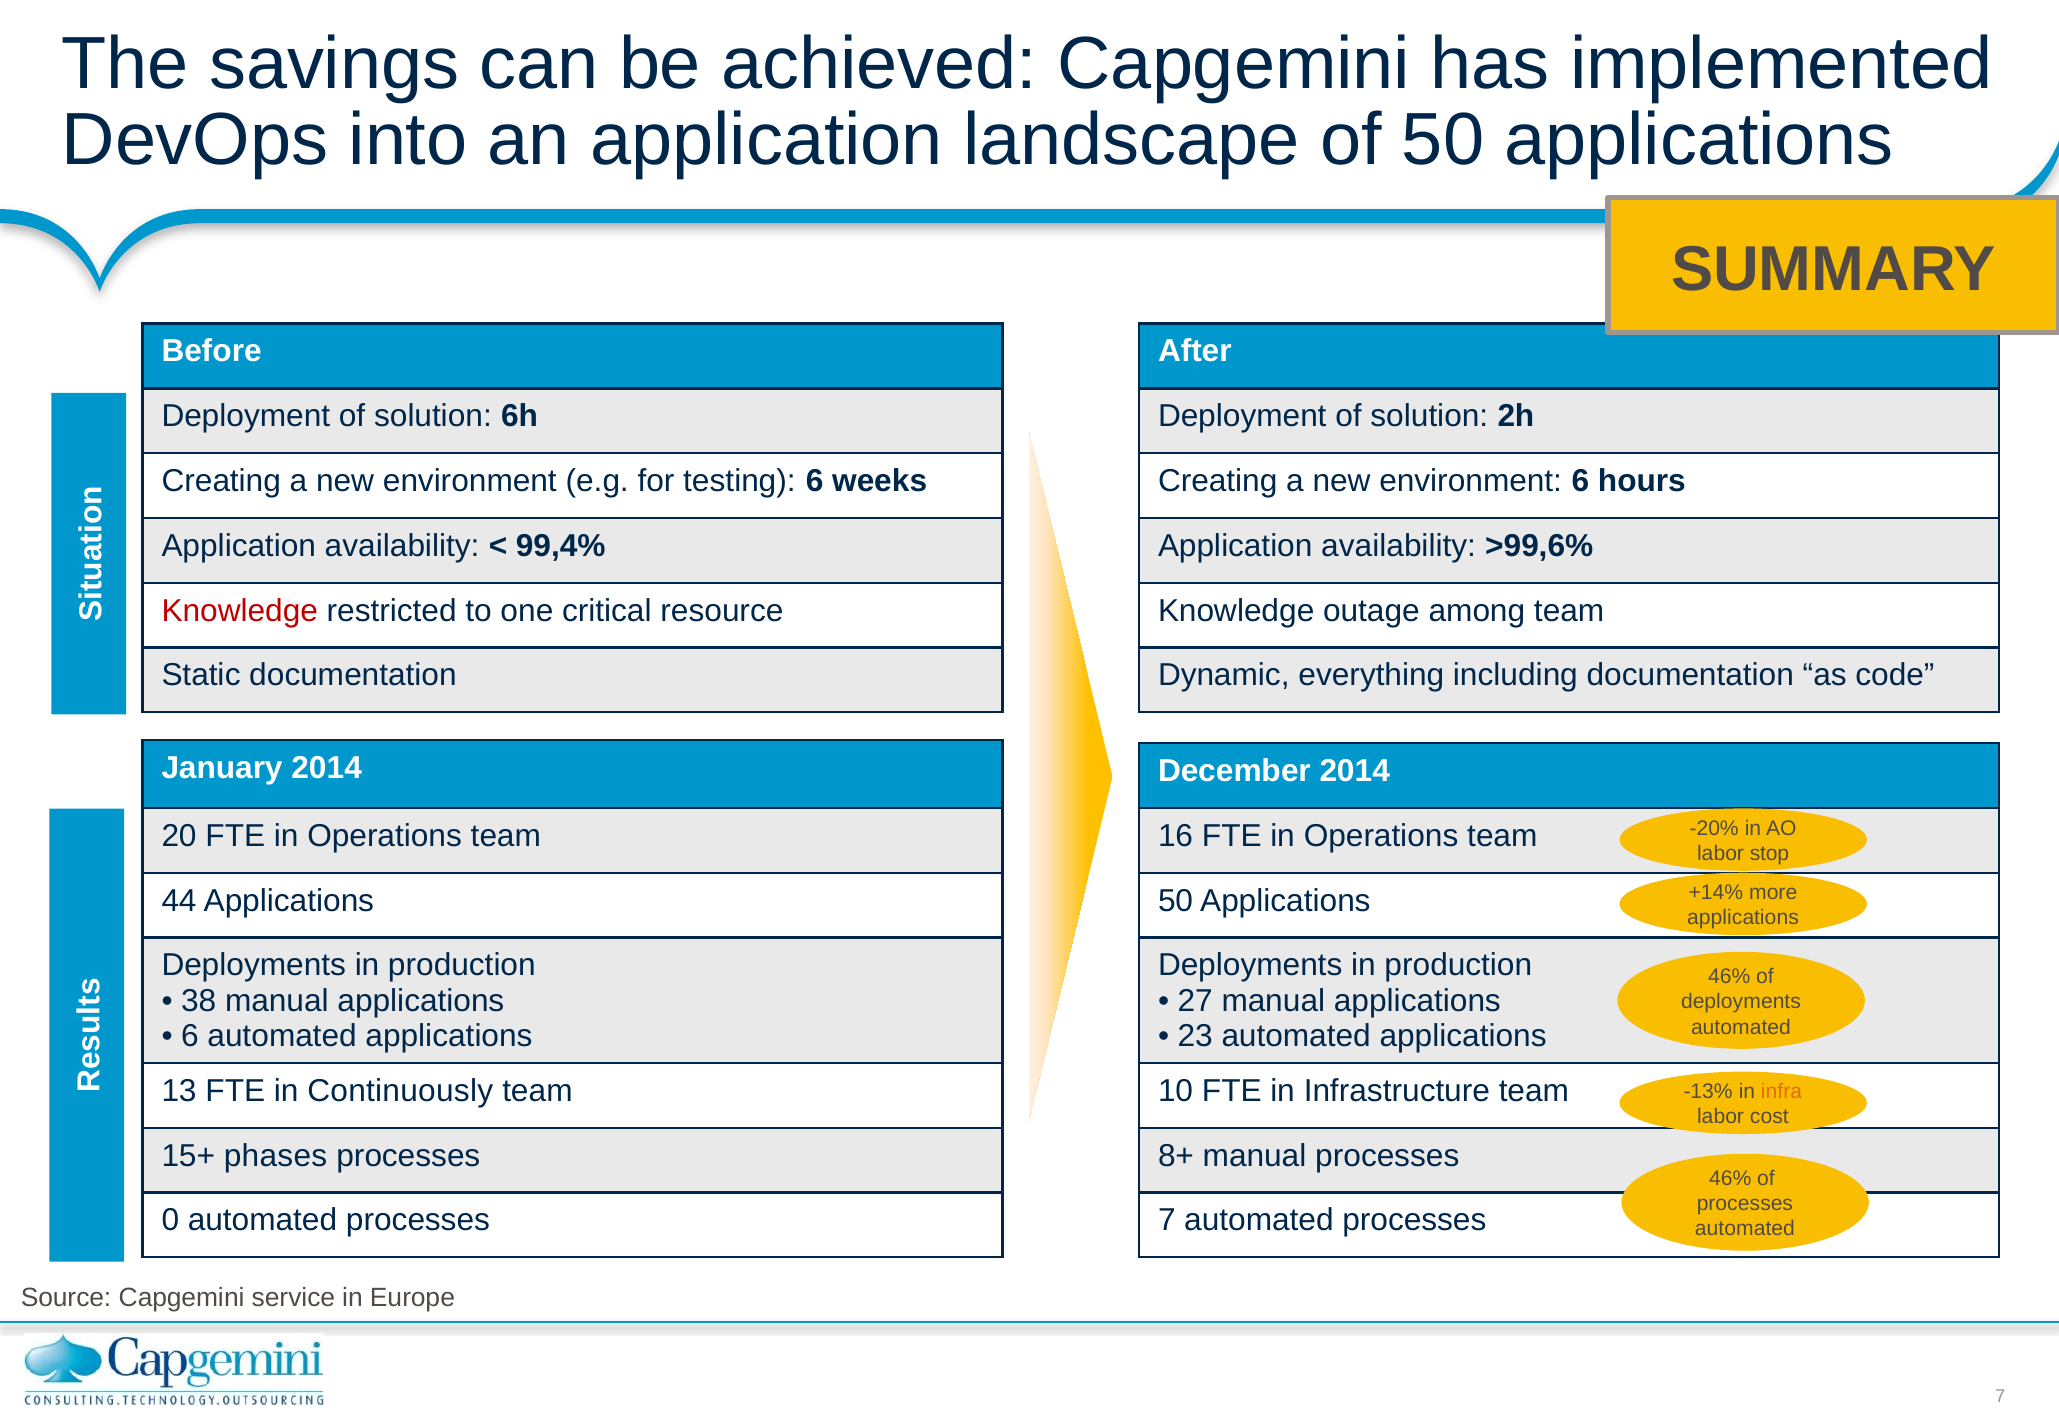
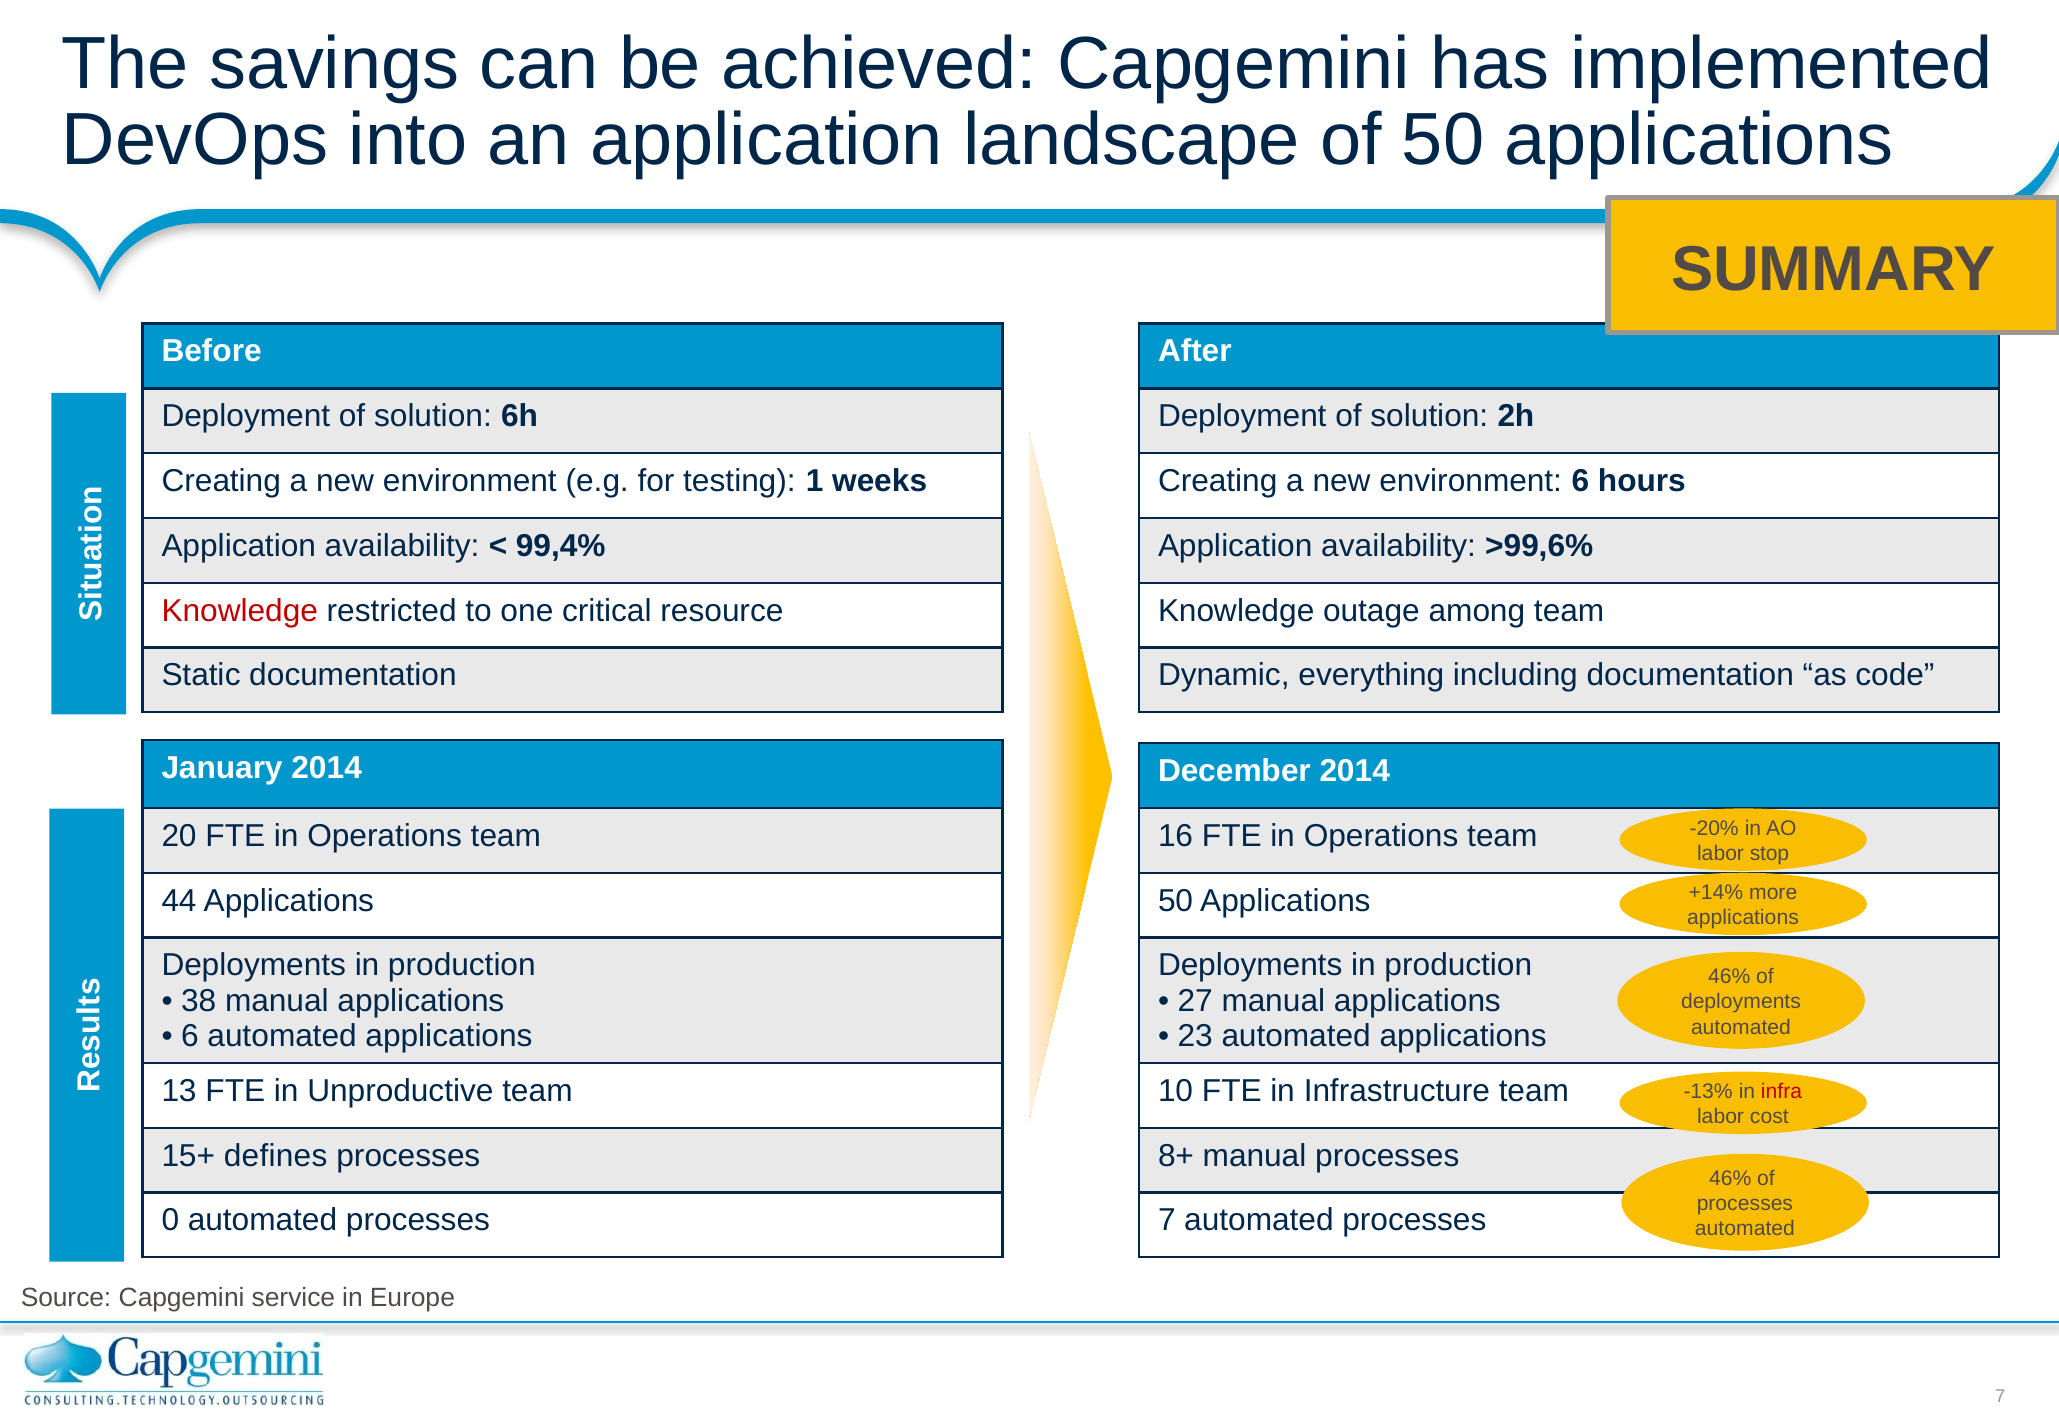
testing 6: 6 -> 1 (815, 481)
Continuously: Continuously -> Unproductive (400, 1091)
infra colour: orange -> red (1782, 1092)
phases: phases -> defines (276, 1156)
